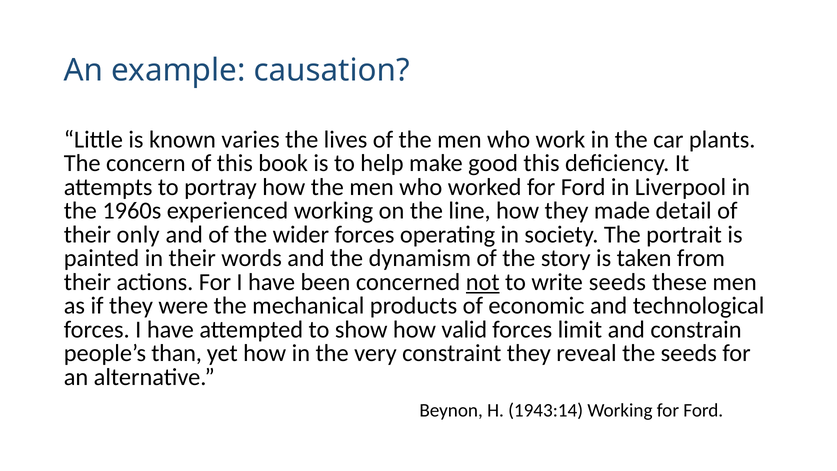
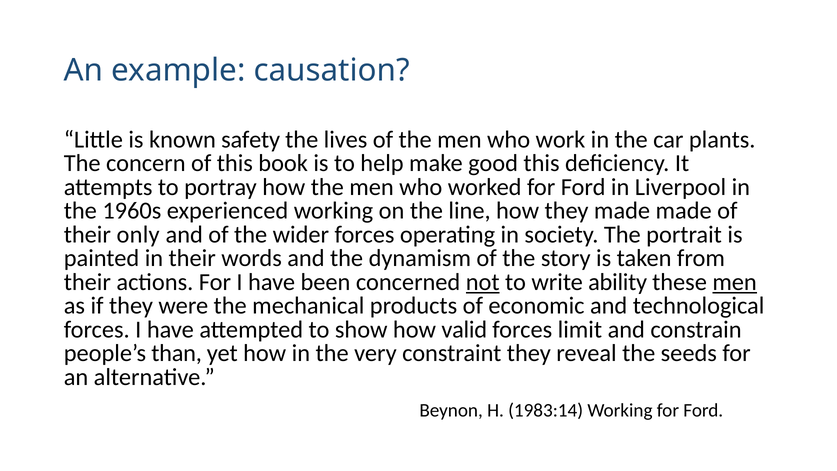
varies: varies -> safety (251, 139)
made detail: detail -> made (684, 211)
write seeds: seeds -> ability (618, 282)
men underline: none -> present (735, 282)
1943:14: 1943:14 -> 1983:14 (546, 410)
